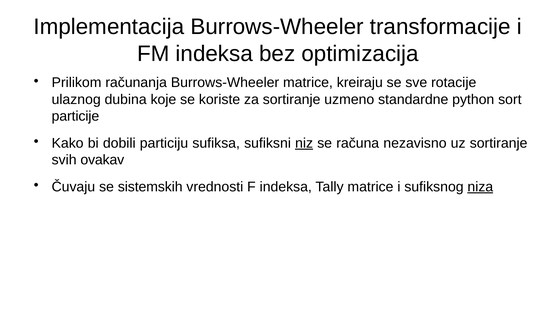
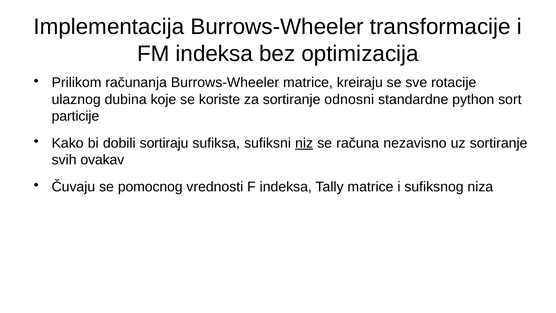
uzmeno: uzmeno -> odnosni (349, 99)
particiju: particiju -> sortiraju (164, 143)
sistemskih: sistemskih -> pomocnog (150, 187)
niza underline: present -> none (480, 187)
